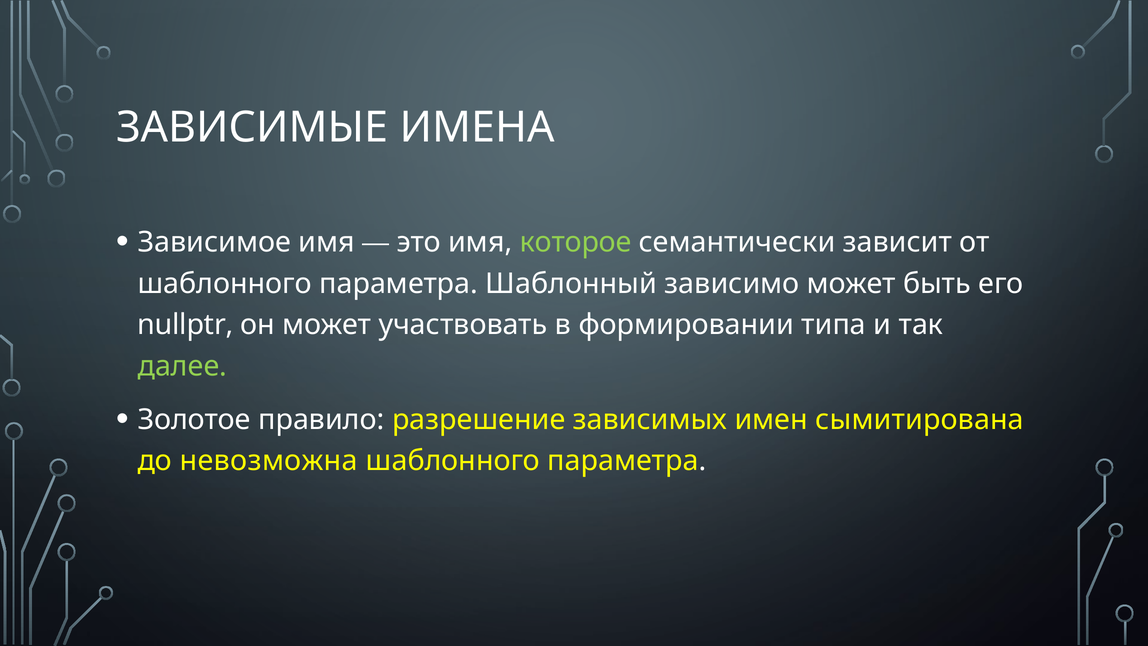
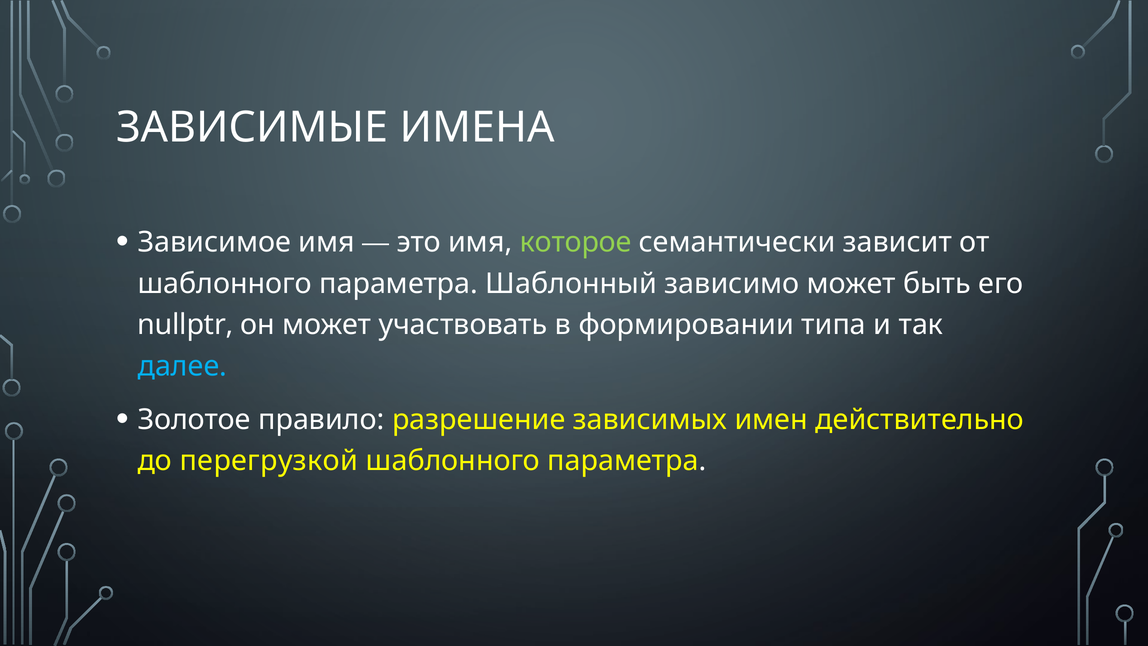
далее colour: light green -> light blue (182, 366)
сымитирована: сымитирована -> действительно (920, 419)
невозможна: невозможна -> перегрузкой (269, 461)
